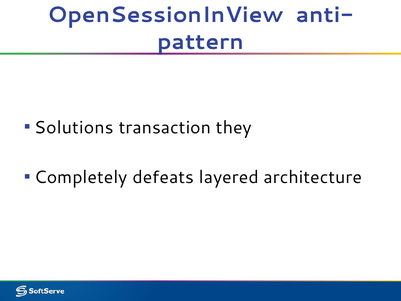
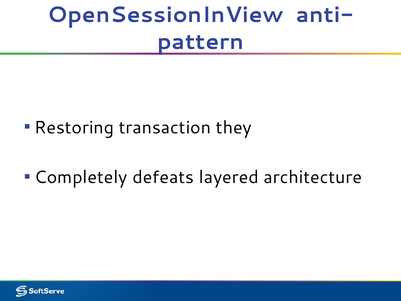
Solutions: Solutions -> Restoring (74, 127)
